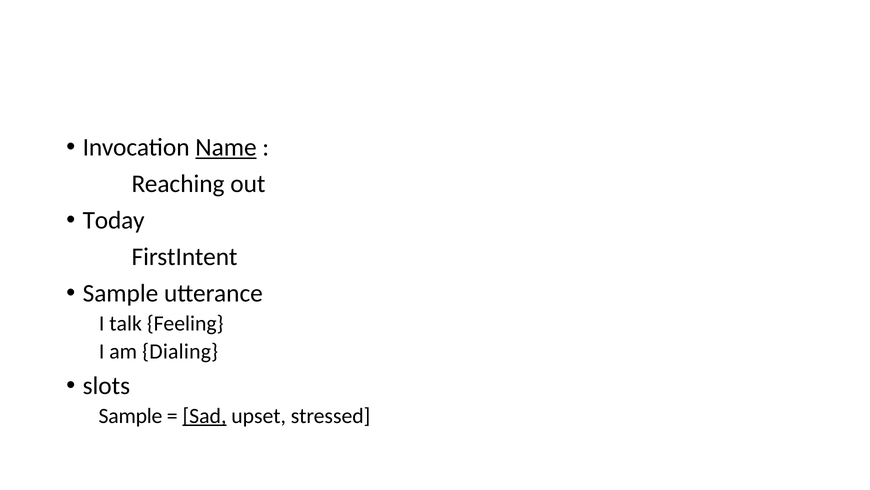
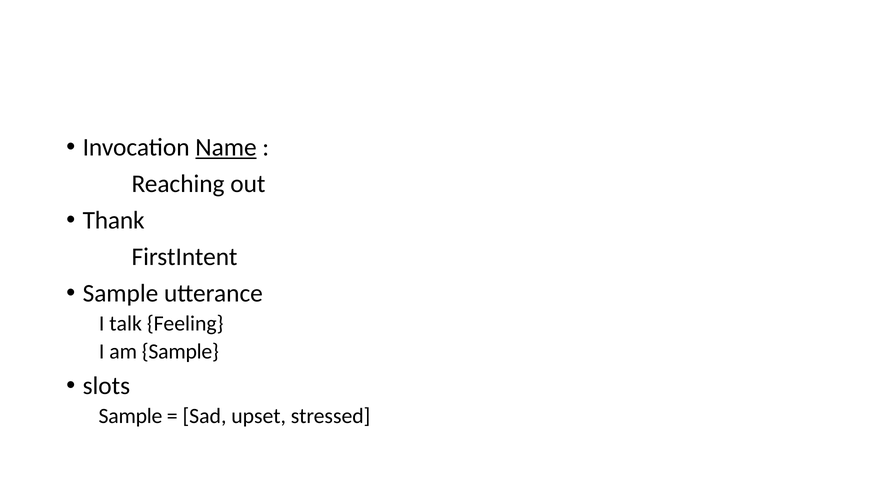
Today: Today -> Thank (114, 220)
am Dialing: Dialing -> Sample (180, 351)
Sad underline: present -> none (204, 415)
